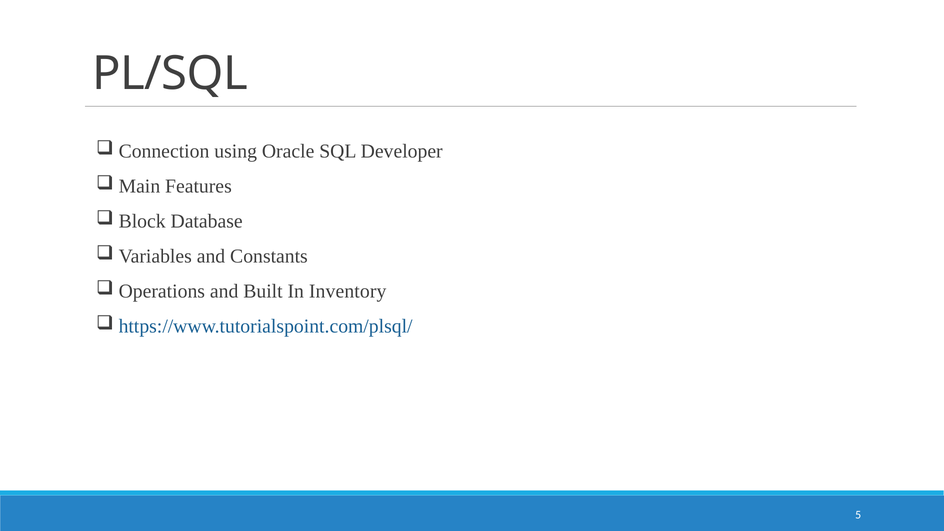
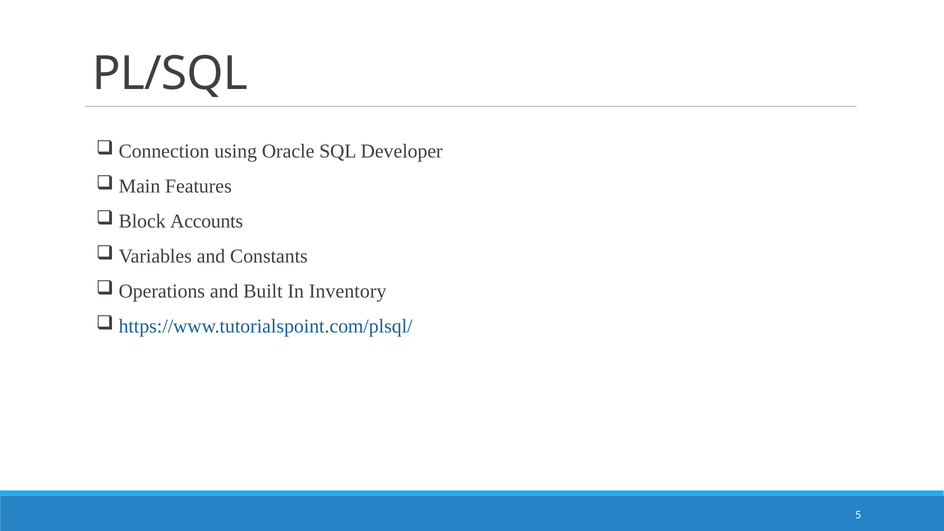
Database: Database -> Accounts (207, 221)
